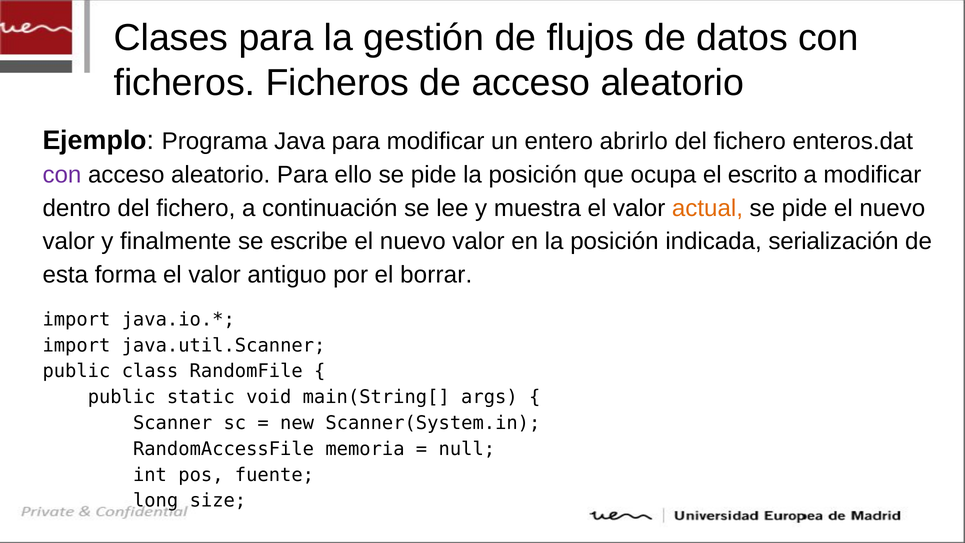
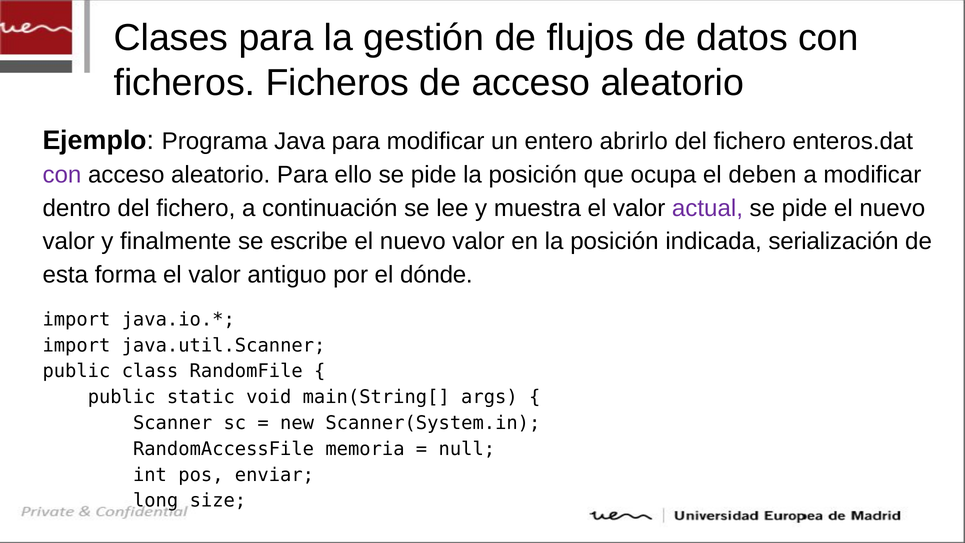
escrito: escrito -> deben (762, 175)
actual colour: orange -> purple (707, 208)
borrar: borrar -> dónde (436, 275)
fuente: fuente -> enviar (274, 475)
